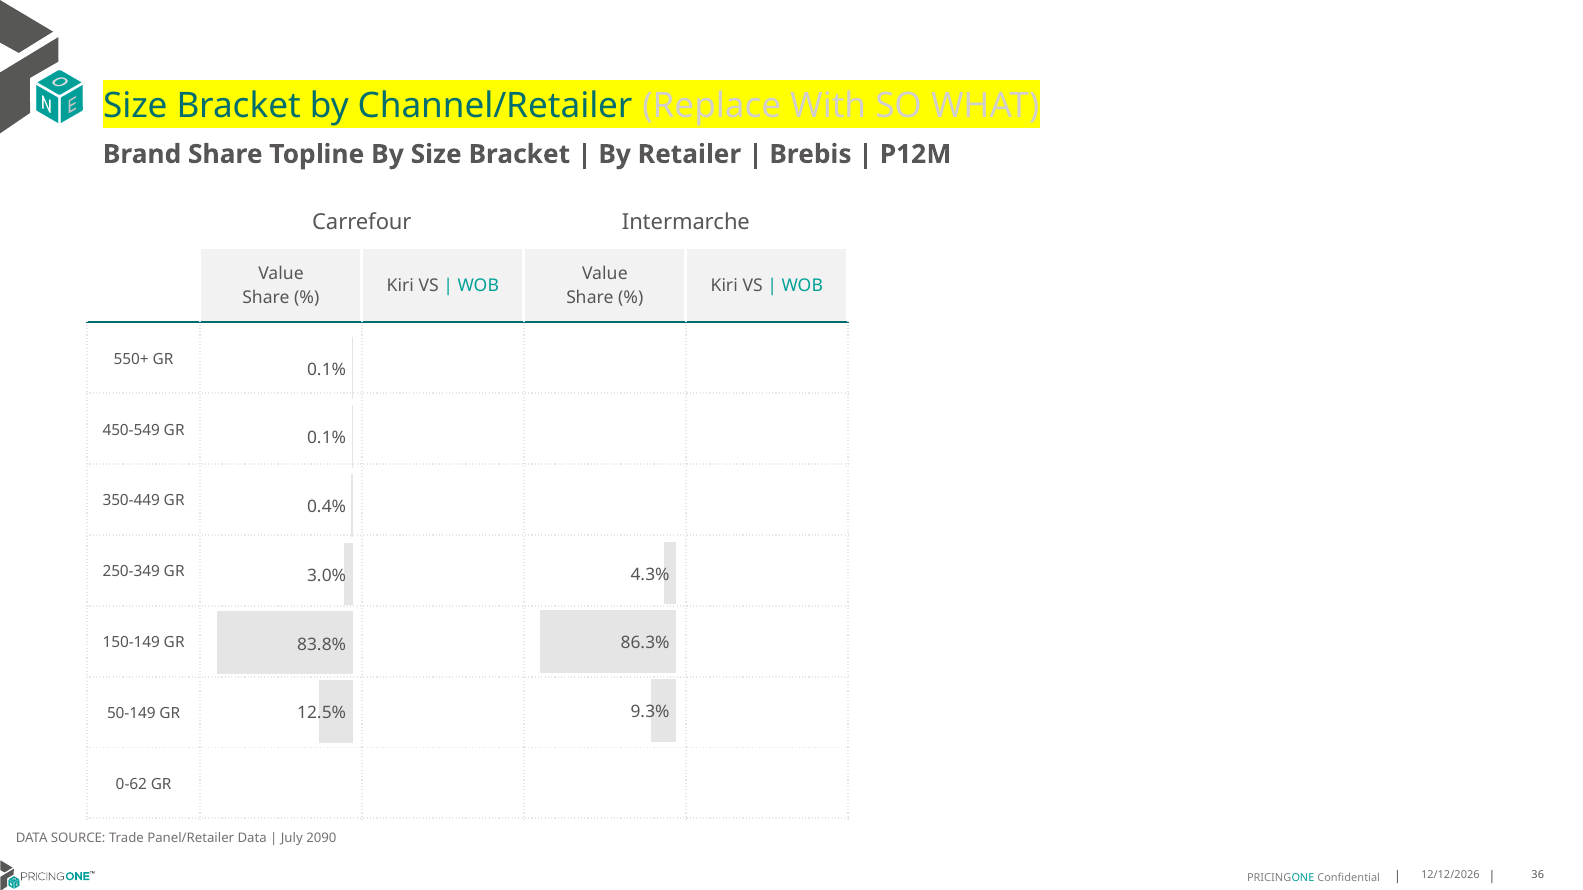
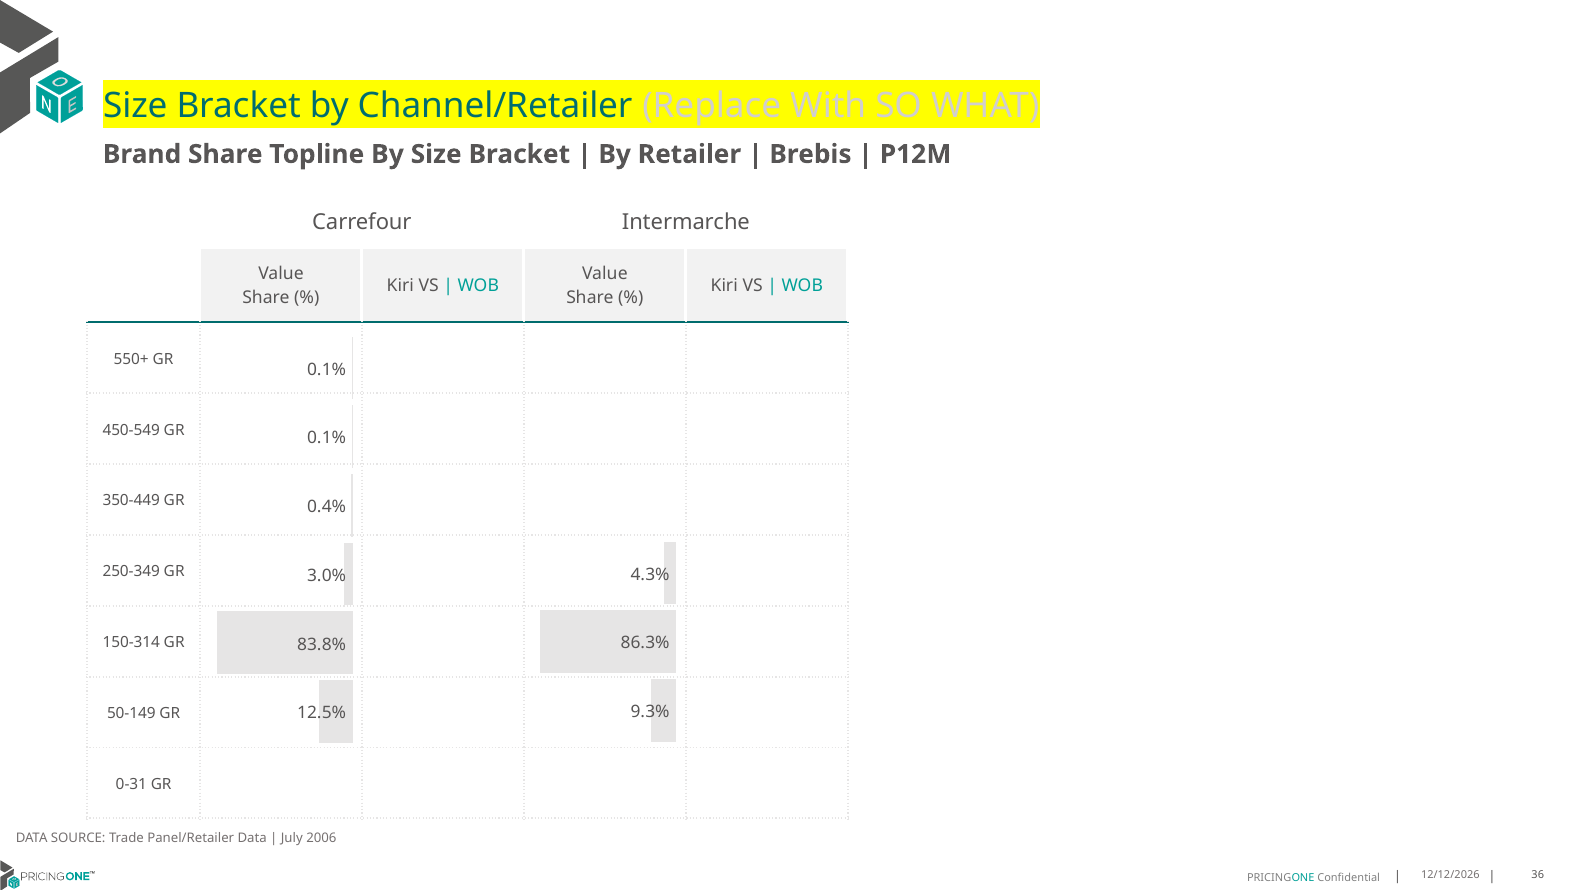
150-149: 150-149 -> 150-314 (131, 643)
0-62: 0-62 -> 0-31 (131, 785)
2090: 2090 -> 2006 (321, 839)
